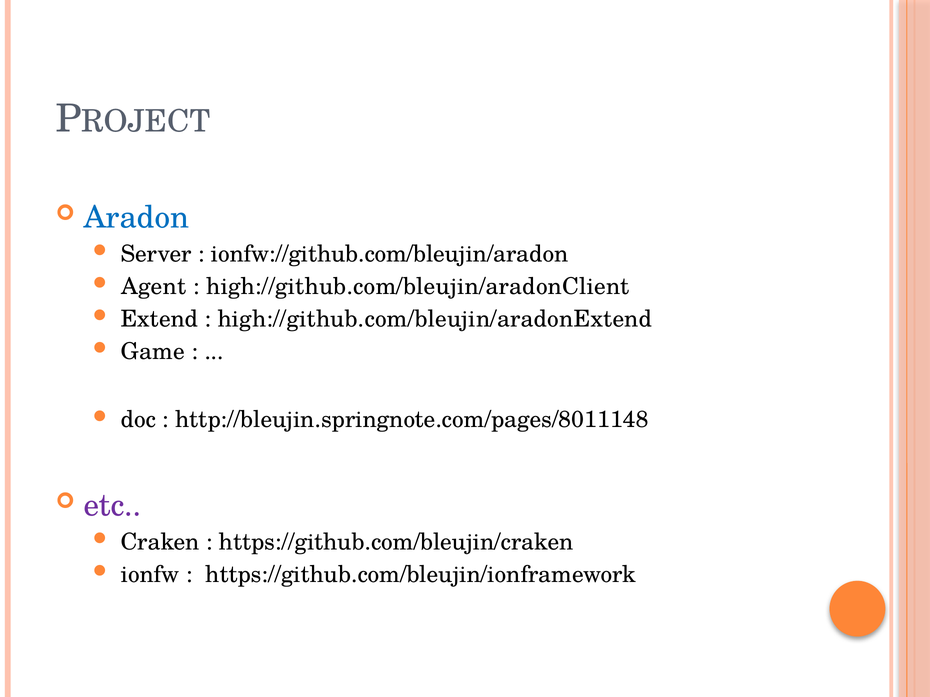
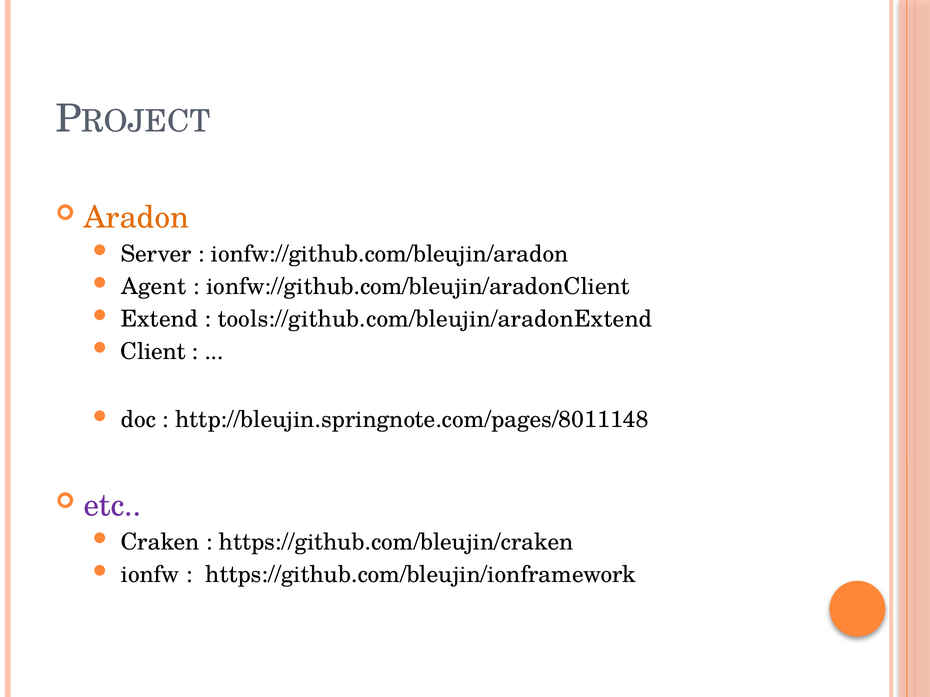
Aradon colour: blue -> orange (136, 218)
high://github.com/bleujin/aradonClient: high://github.com/bleujin/aradonClient -> ionfw://github.com/bleujin/aradonClient (418, 287)
high://github.com/bleujin/aradonExtend: high://github.com/bleujin/aradonExtend -> tools://github.com/bleujin/aradonExtend (435, 319)
Game: Game -> Client (153, 352)
